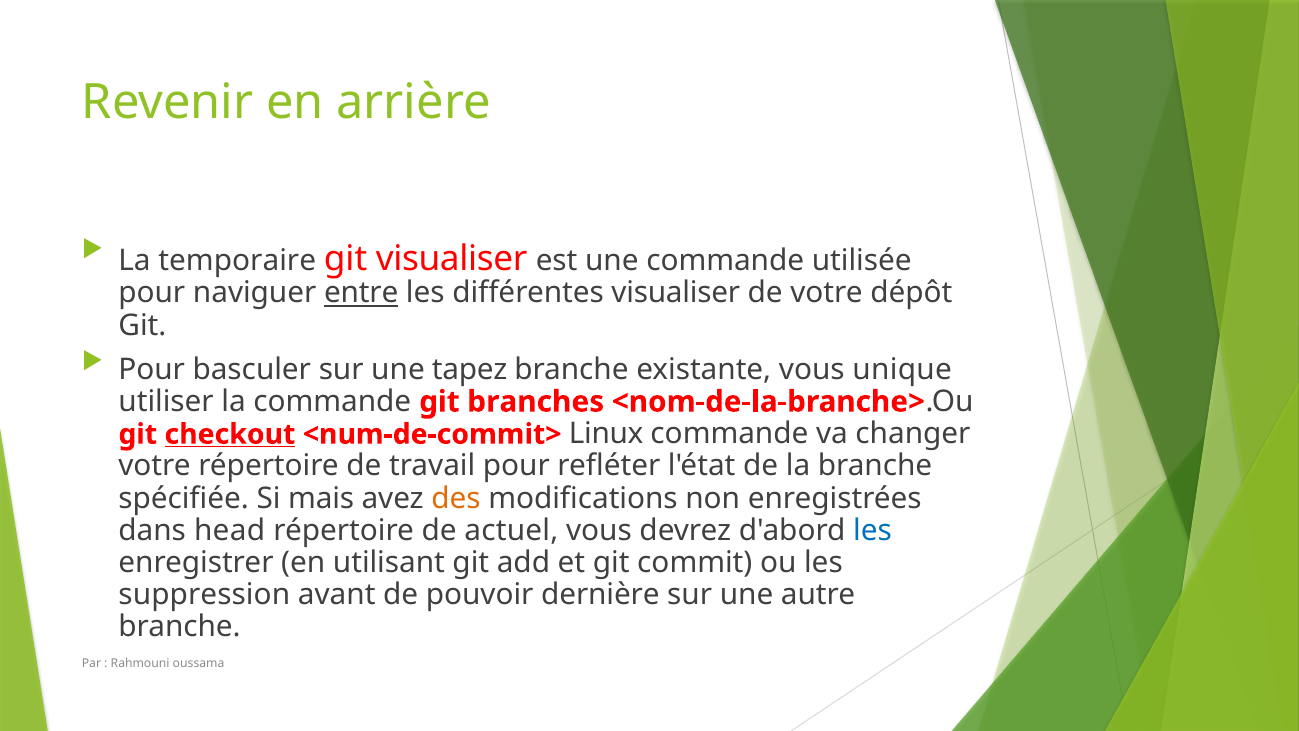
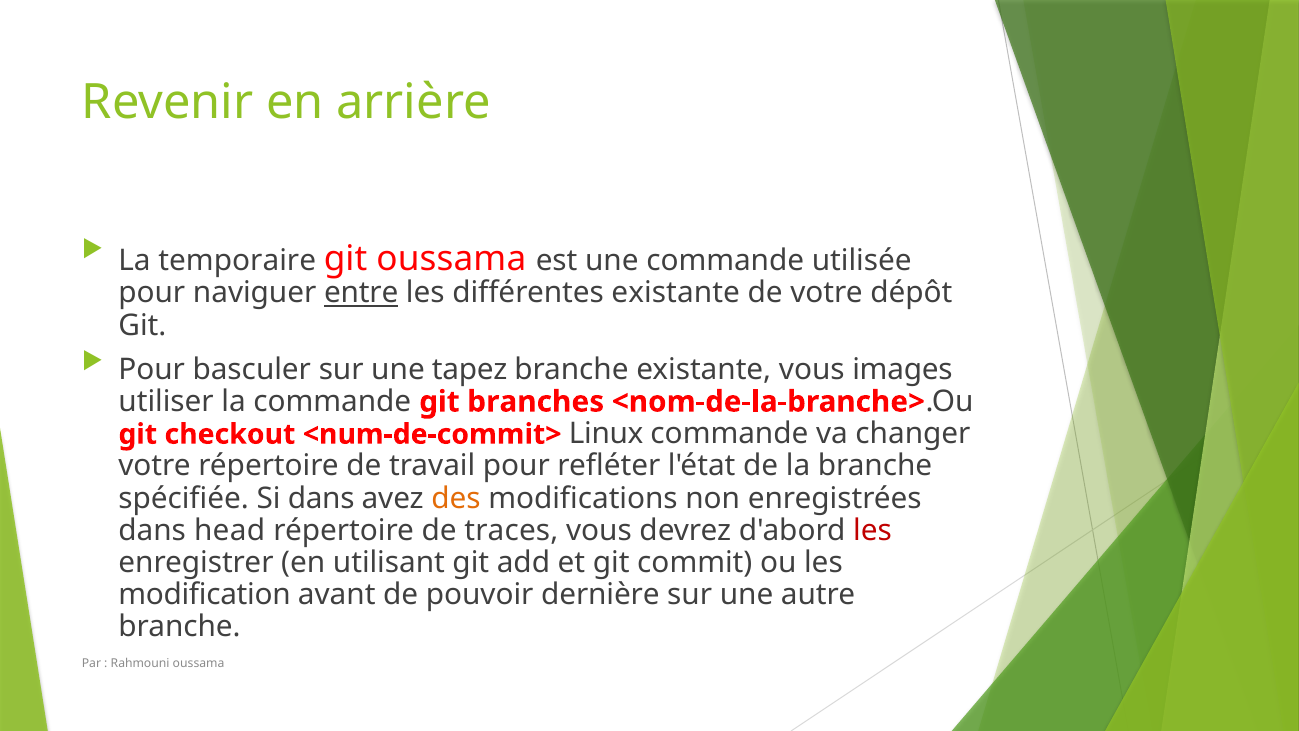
git visualiser: visualiser -> oussama (451, 259)
différentes visualiser: visualiser -> existante (676, 293)
unique: unique -> images (902, 369)
checkout underline: present -> none (230, 434)
Si mais: mais -> dans (321, 498)
actuel: actuel -> traces (511, 530)
les colour: blue -> red (873, 530)
suppression: suppression -> modification (205, 594)
